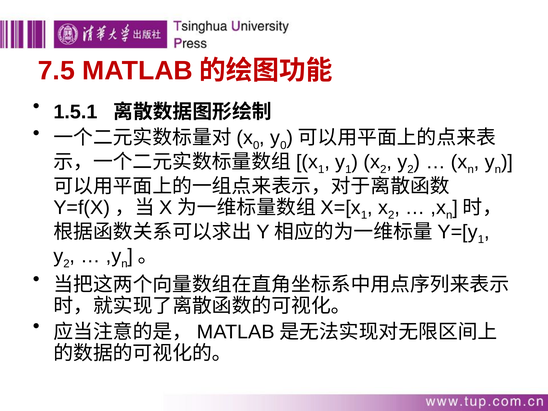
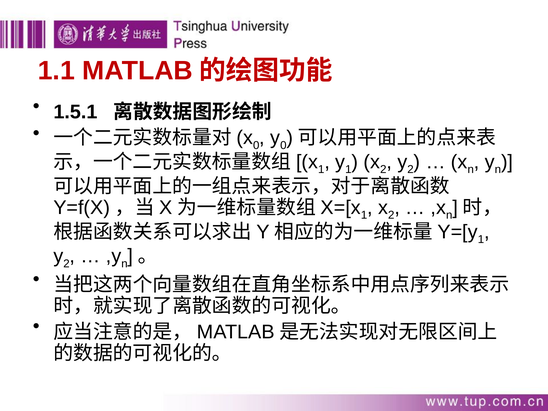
7.5: 7.5 -> 1.1 (56, 71)
